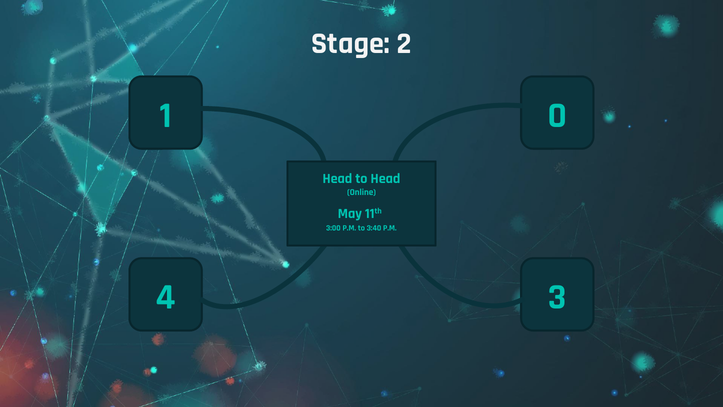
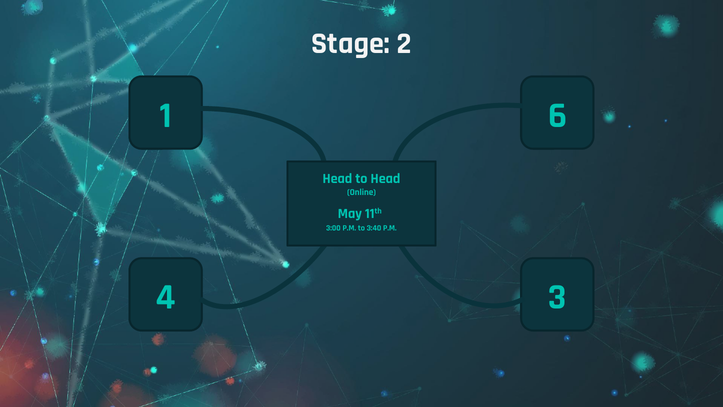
0: 0 -> 6 (557, 115)
